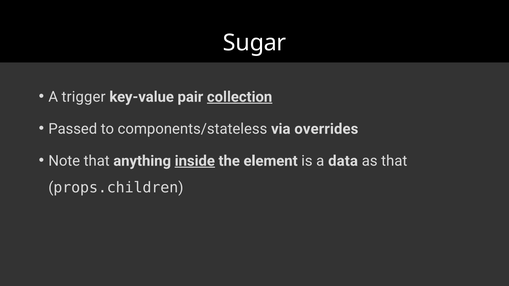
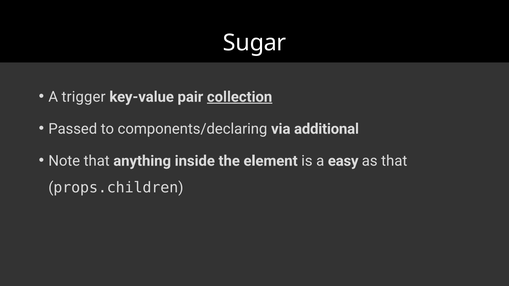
components/stateless: components/stateless -> components/declaring (192, 129)
overrides: overrides -> additional (326, 129)
inside underline: present -> none (195, 161)
data: data -> easy (343, 161)
